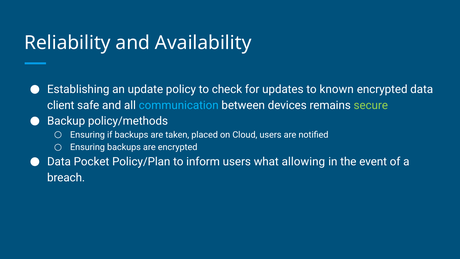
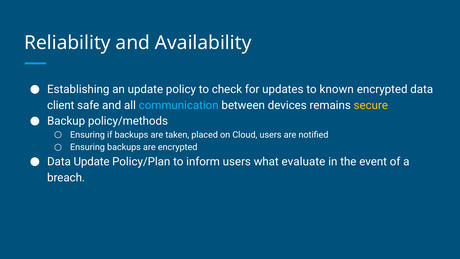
secure colour: light green -> yellow (371, 105)
Data Pocket: Pocket -> Update (92, 162)
allowing: allowing -> evaluate (303, 162)
